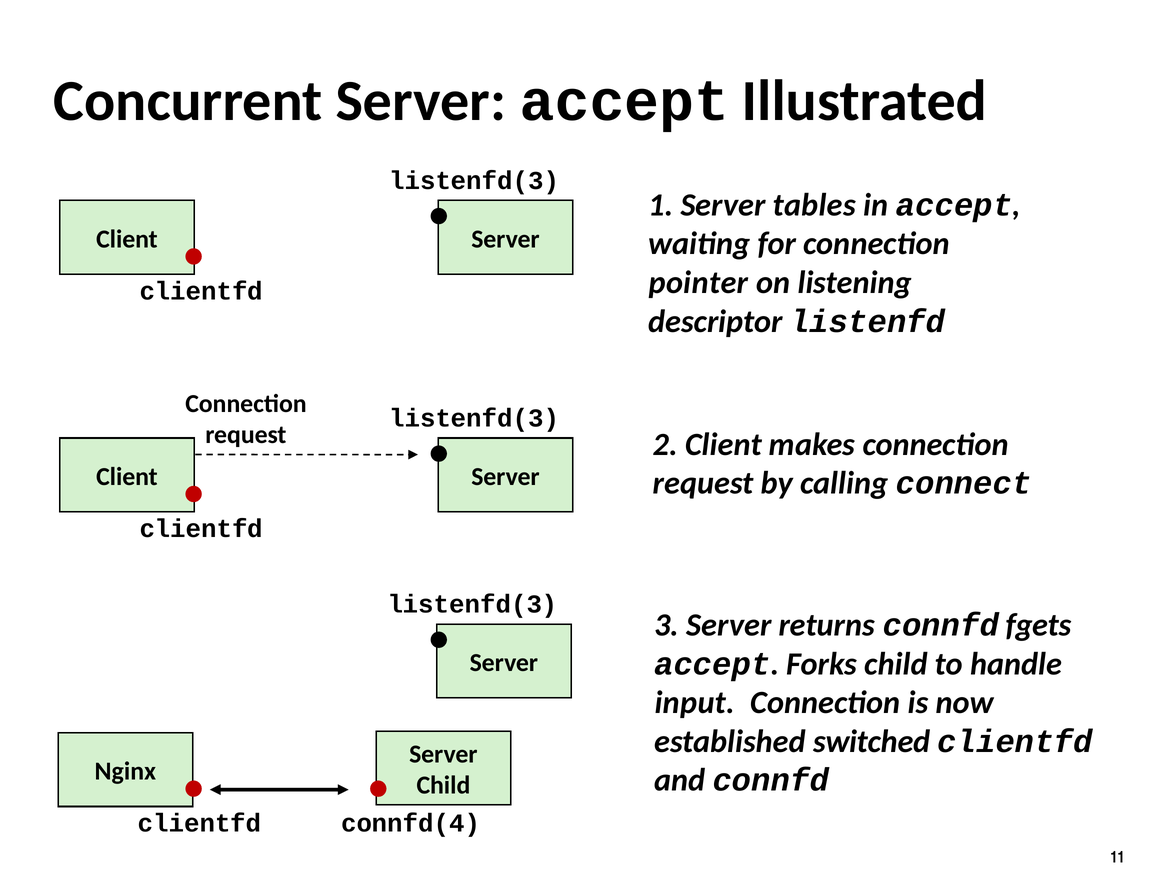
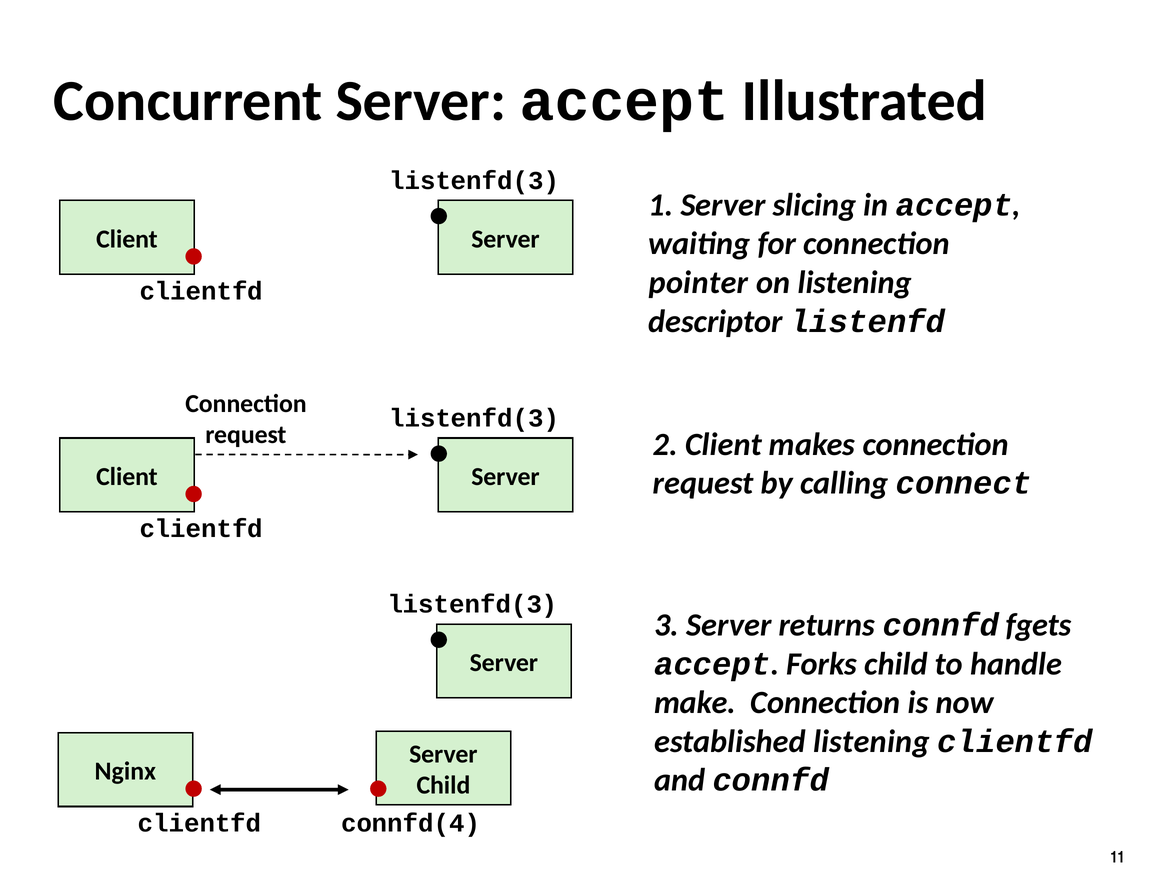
tables: tables -> slicing (814, 205)
input: input -> make (695, 702)
established switched: switched -> listening (871, 741)
